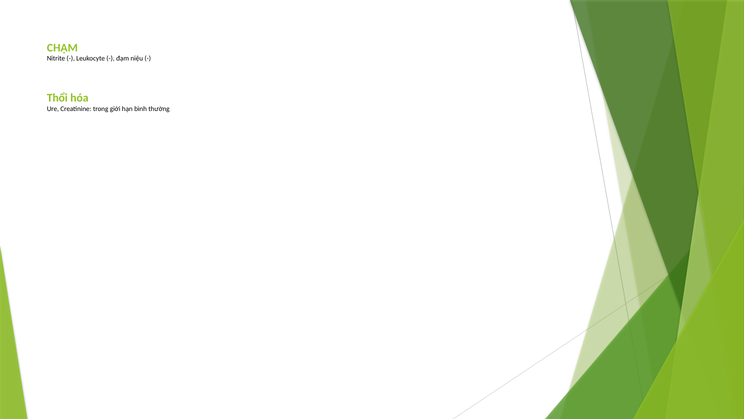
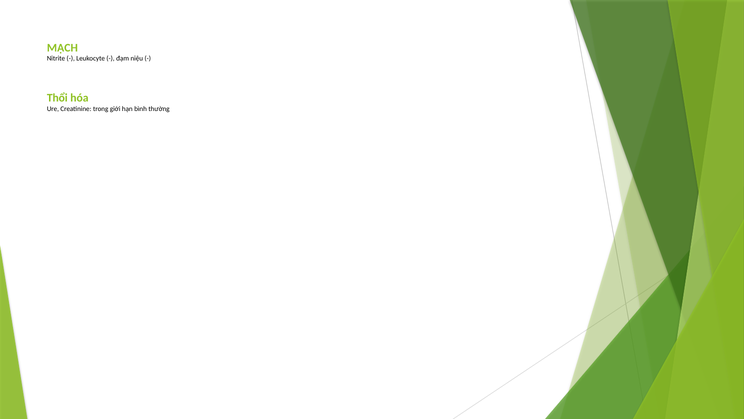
CHẠM: CHẠM -> MẠCH (62, 48)
